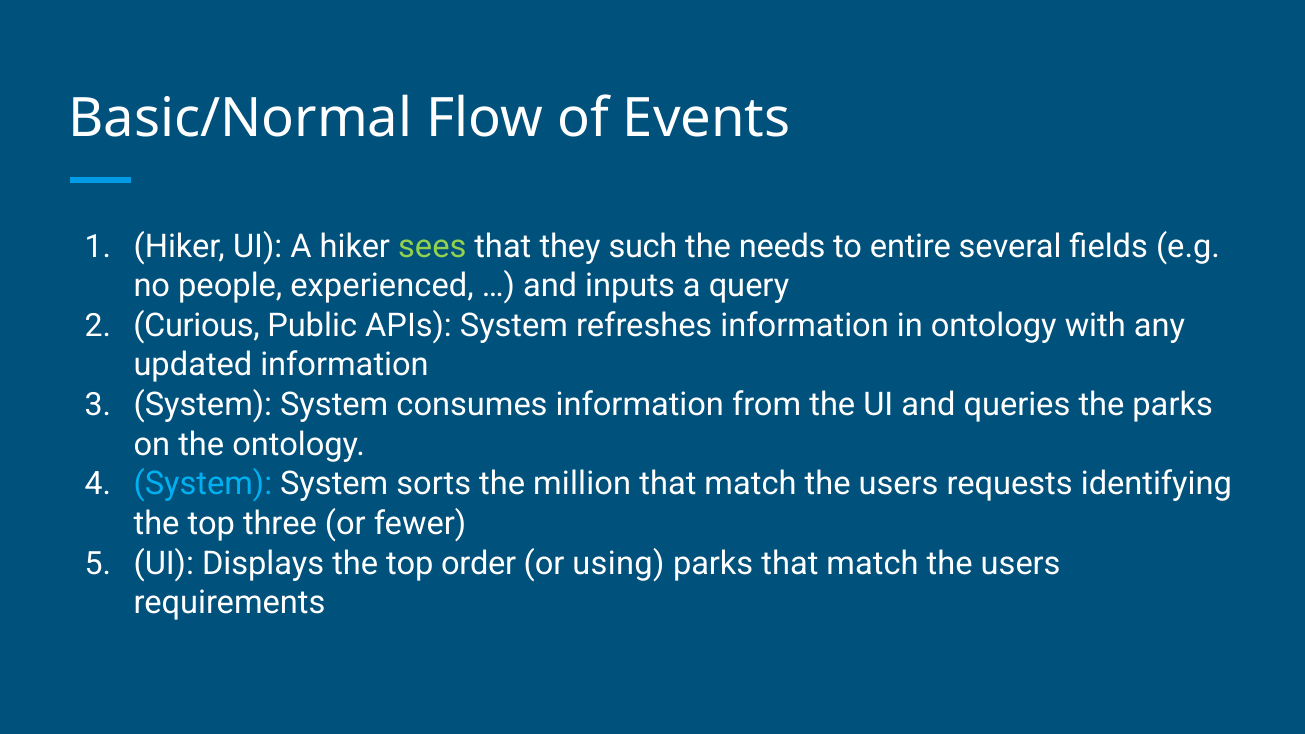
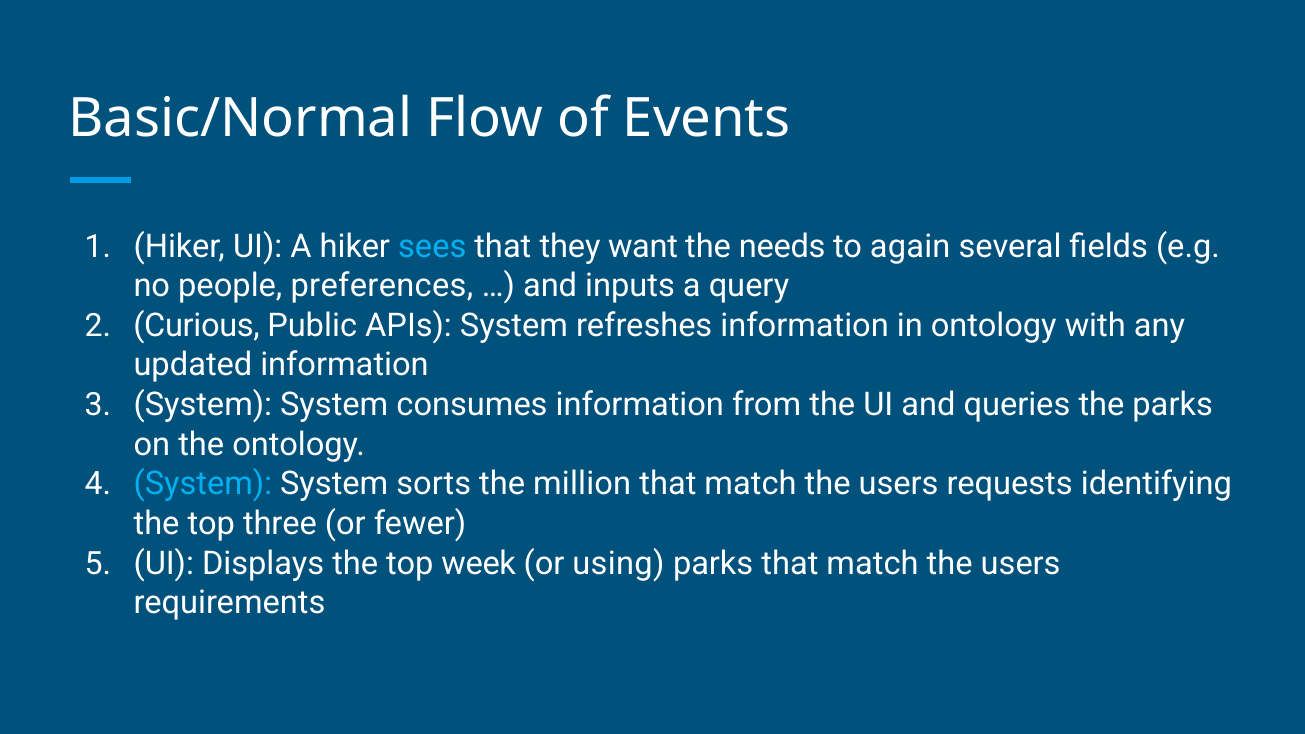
sees colour: light green -> light blue (432, 246)
such: such -> want (643, 246)
entire: entire -> again (910, 246)
experienced: experienced -> preferences (382, 286)
order: order -> week (479, 563)
